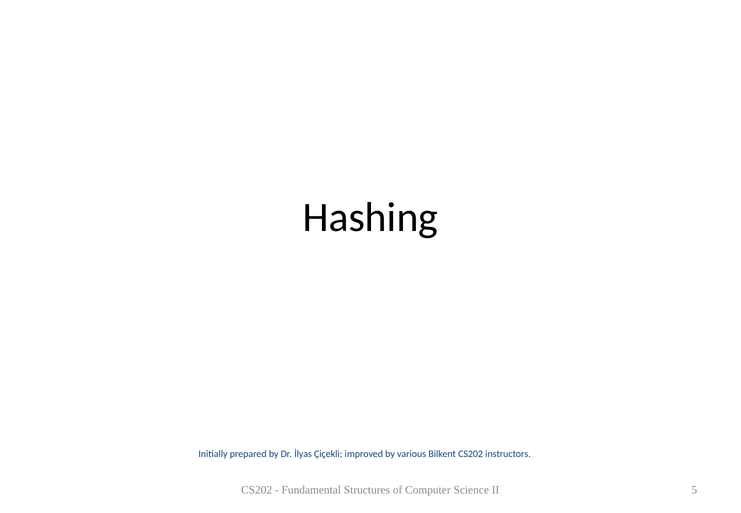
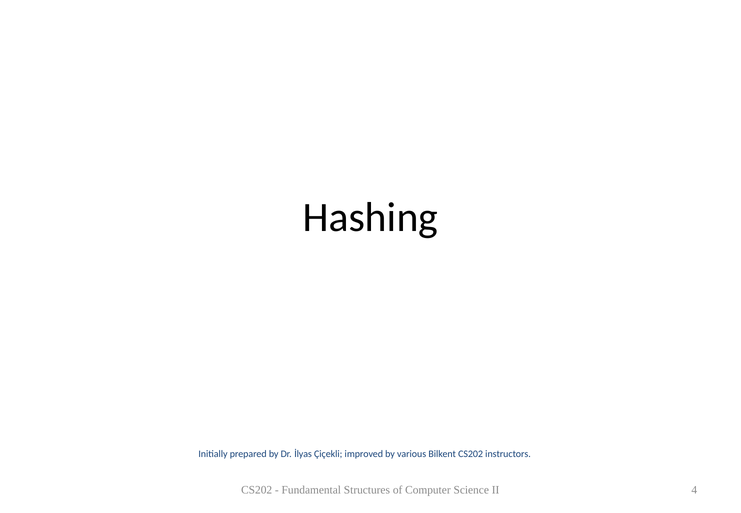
5: 5 -> 4 (694, 490)
